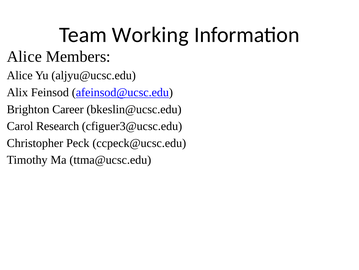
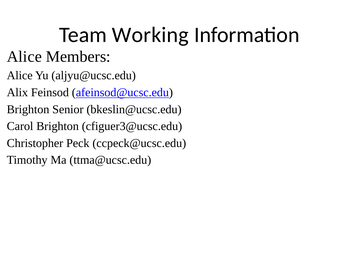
Career: Career -> Senior (68, 109)
Carol Research: Research -> Brighton (58, 126)
